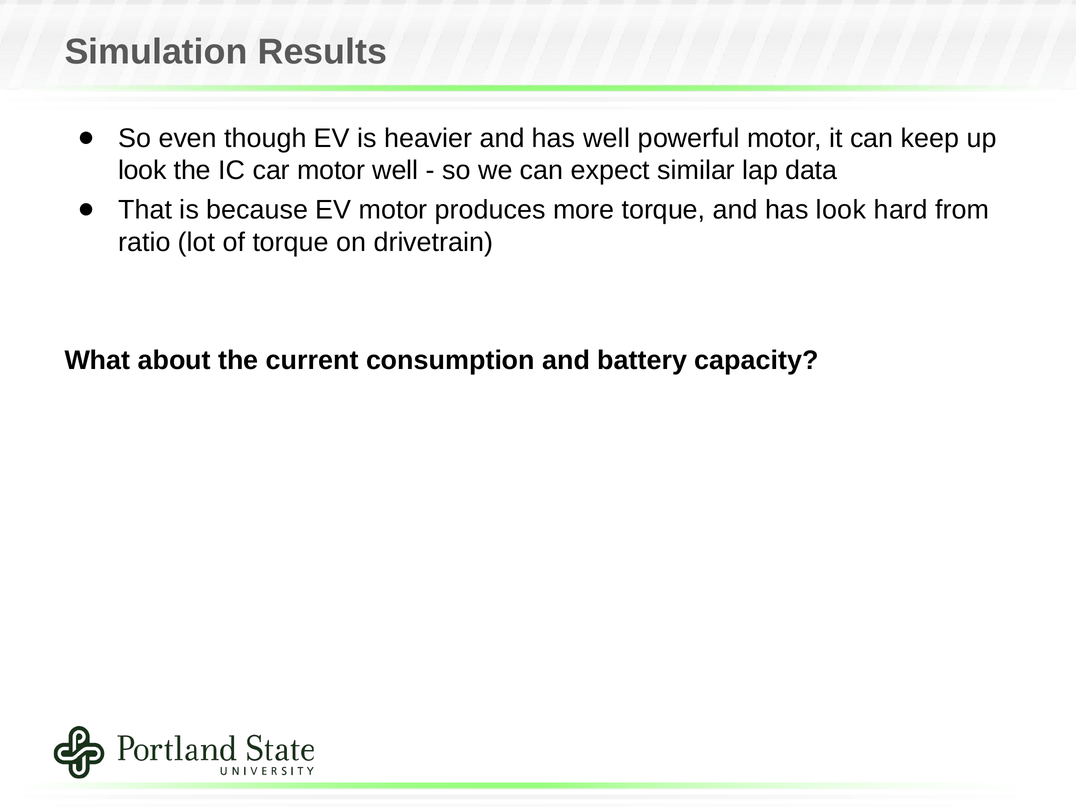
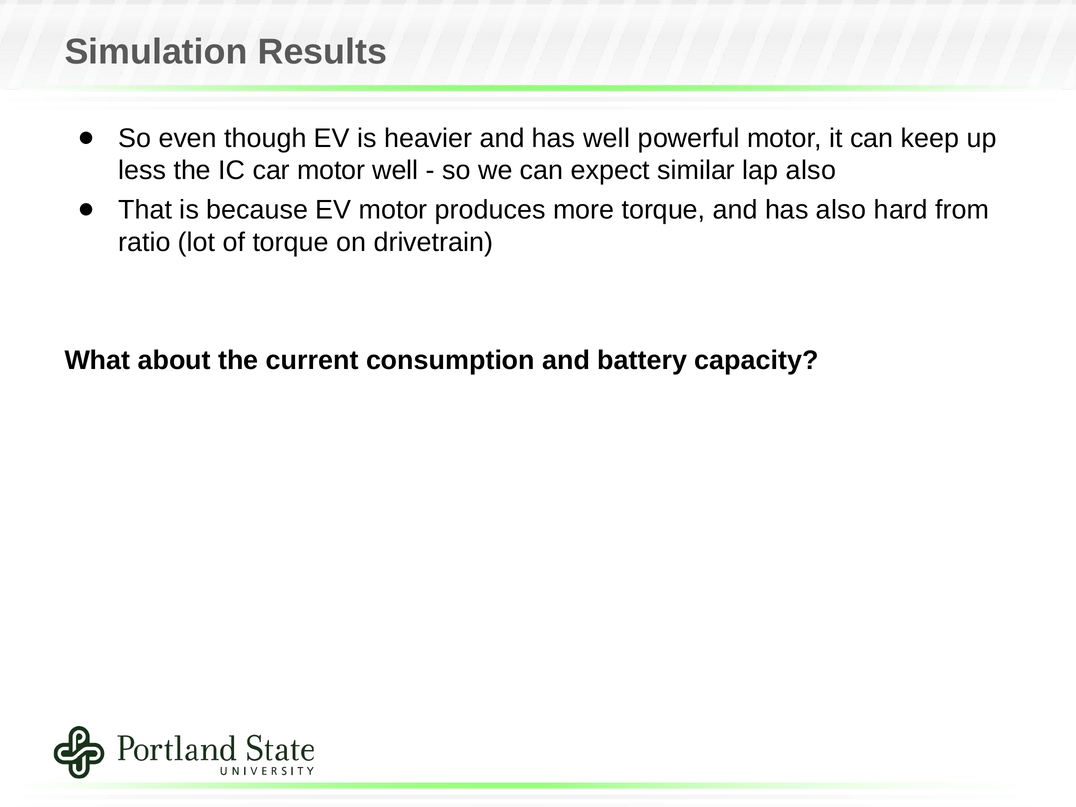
look: look -> less (142, 171)
lap data: data -> also (811, 171)
has look: look -> also (841, 210)
